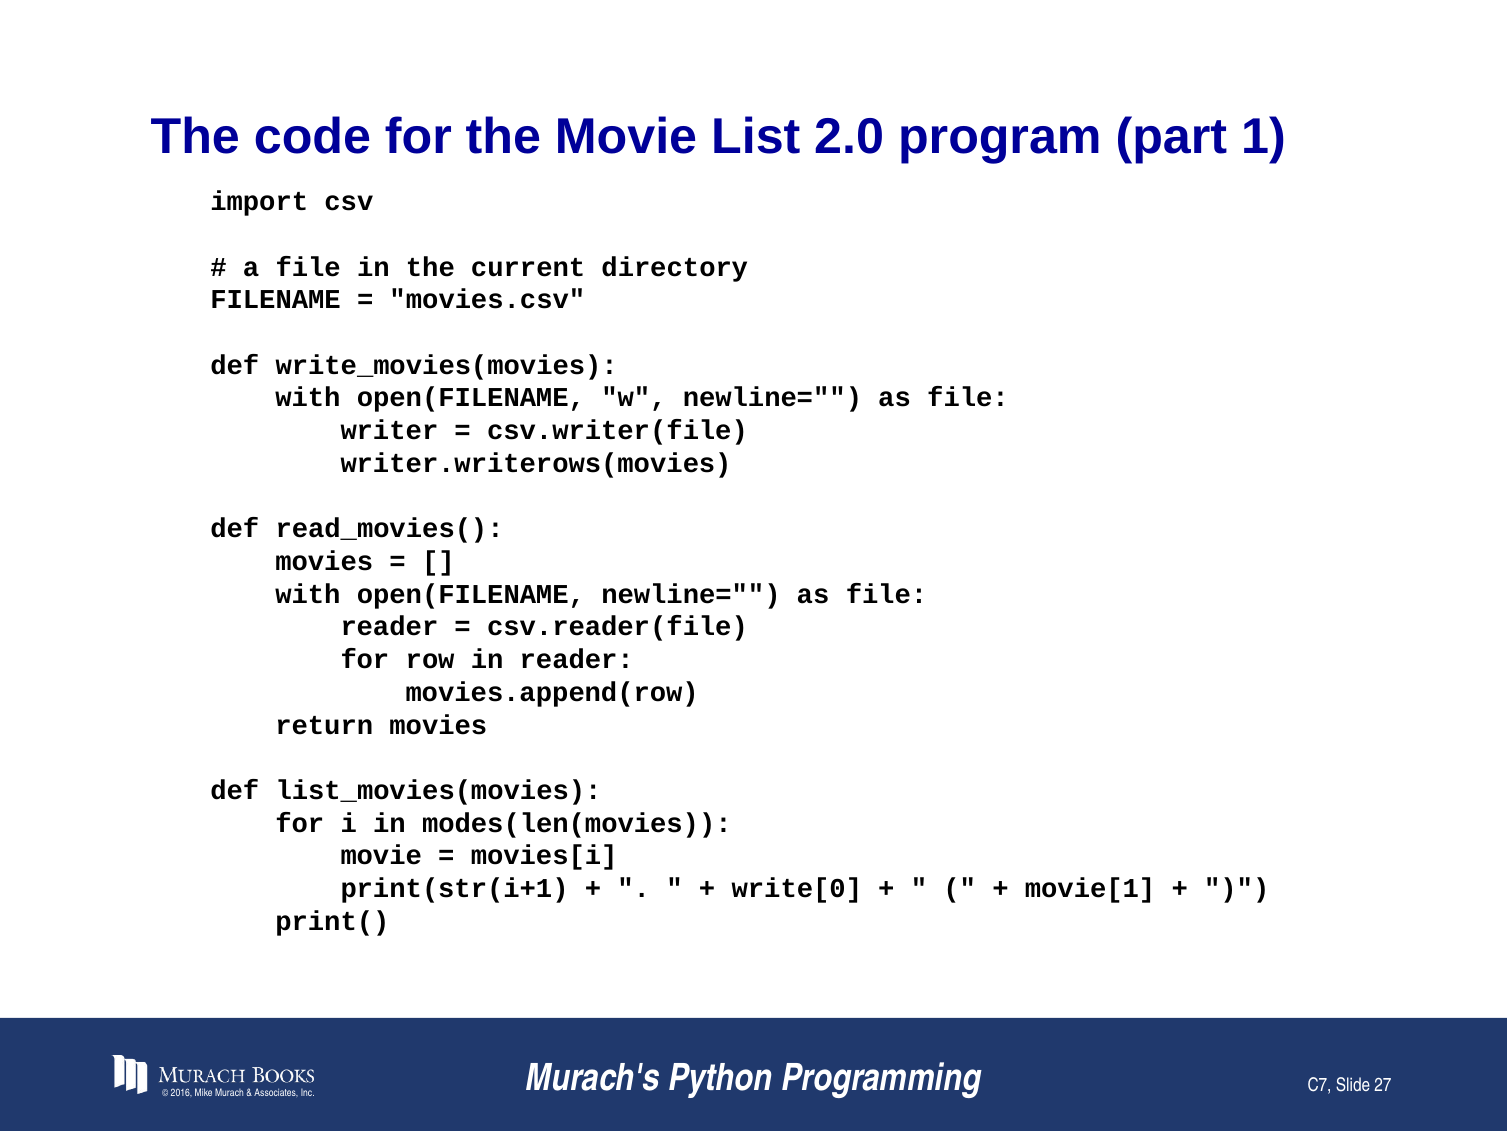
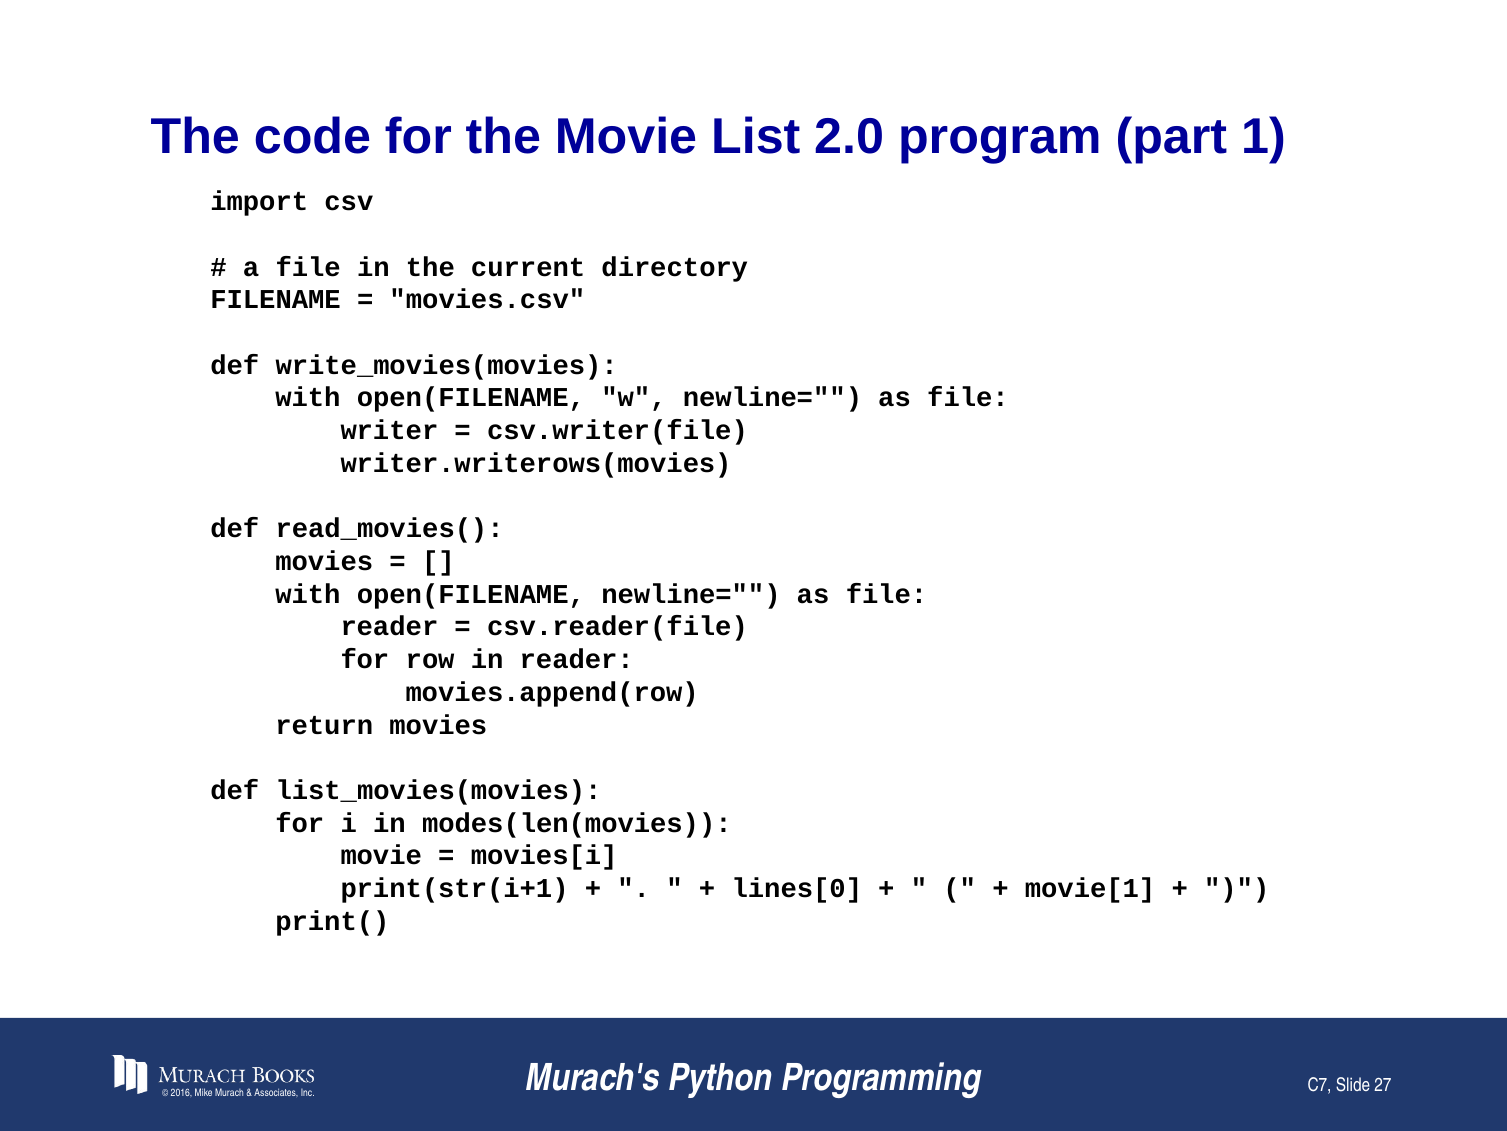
write[0: write[0 -> lines[0 (797, 888)
